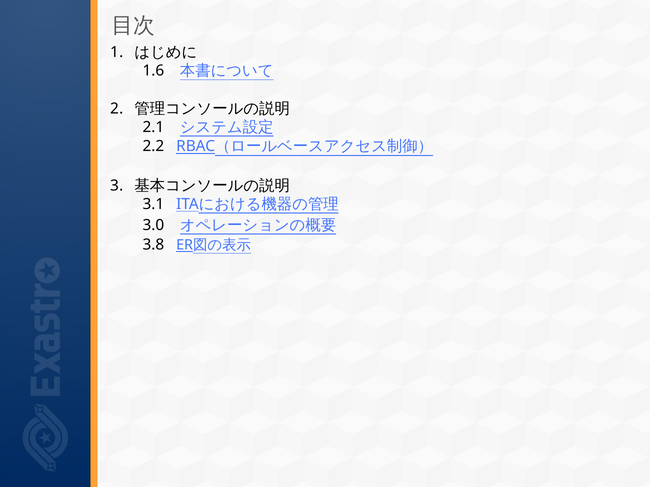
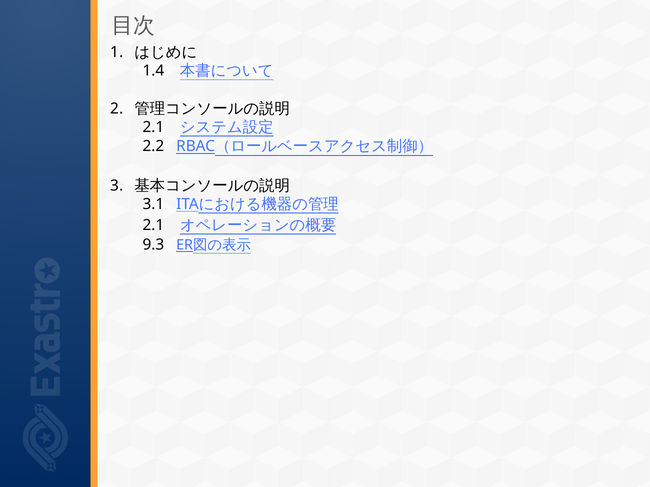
1.6: 1.6 -> 1.4 (153, 71)
3.0: 3.0 -> 2.1 (153, 225)
3.8: 3.8 -> 9.3 (153, 245)
